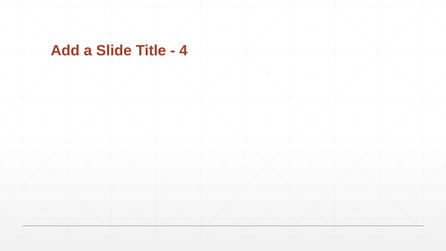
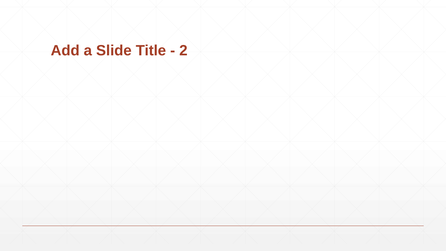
4: 4 -> 2 (183, 50)
